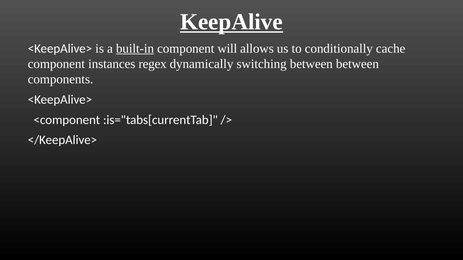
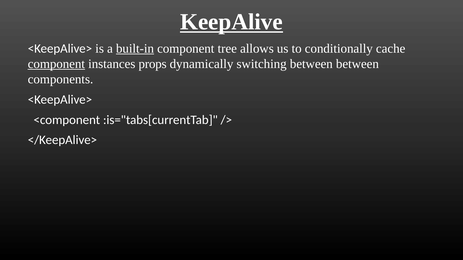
will: will -> tree (227, 49)
component underline: none -> present (56, 64)
regex: regex -> props (153, 64)
